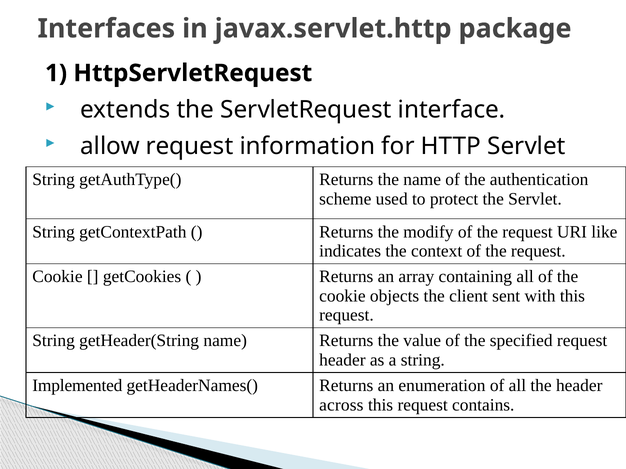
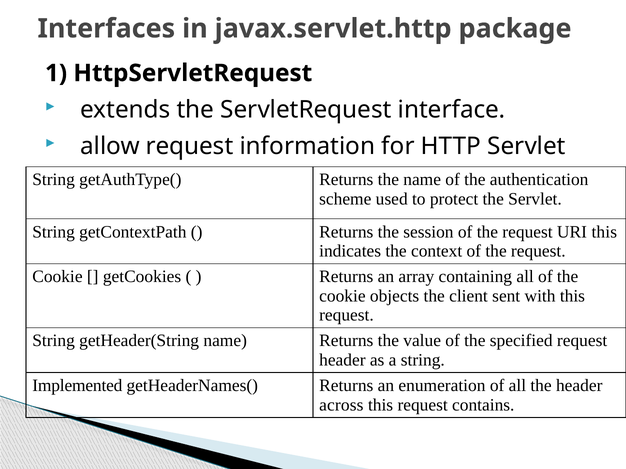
modify: modify -> session (428, 232)
URI like: like -> this (604, 232)
